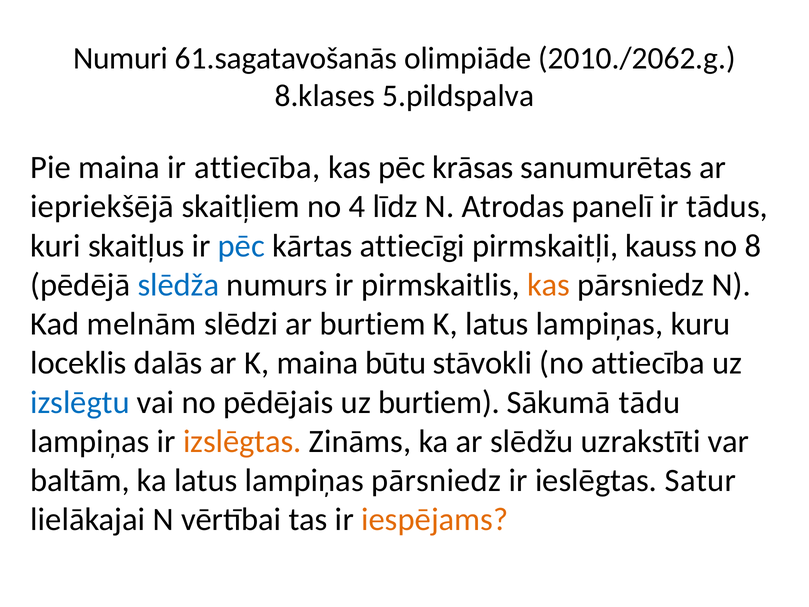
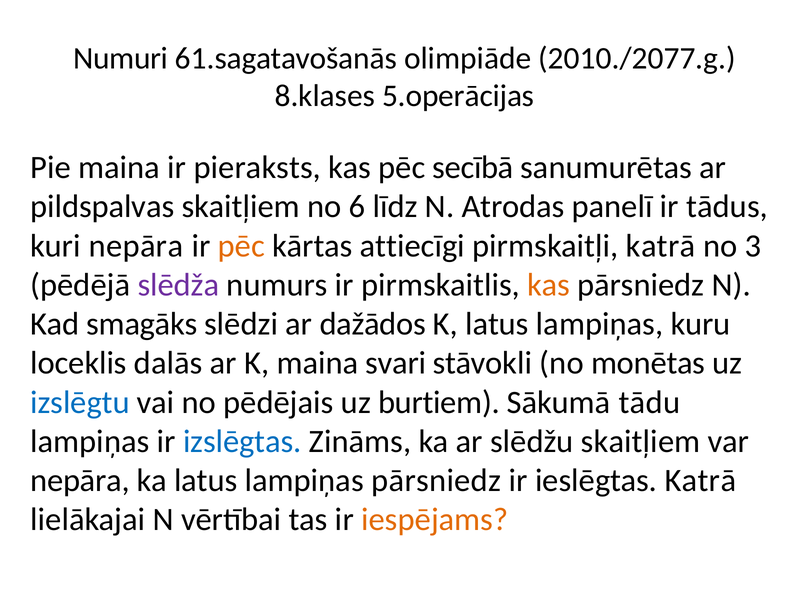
2010./2062.g: 2010./2062.g -> 2010./2077.g (637, 58)
5.pildspalva: 5.pildspalva -> 5.operācijas (458, 96)
ir attiecība: attiecība -> pieraksts (257, 167)
krāsas: krāsas -> secībā (473, 167)
iepriekšējā: iepriekšējā -> pildspalvas (102, 207)
4: 4 -> 6 (357, 207)
kuri skaitļus: skaitļus -> nepāra (136, 246)
pēc colour: blue -> orange (241, 246)
pirmskaitļi kauss: kauss -> katrā (661, 246)
8: 8 -> 3 (753, 246)
slēdža colour: blue -> purple (178, 285)
melnām: melnām -> smagāks (142, 324)
ar burtiem: burtiem -> dažādos (373, 324)
būtu: būtu -> svari (396, 363)
no attiecība: attiecība -> monētas (648, 363)
izslēgtas colour: orange -> blue (242, 441)
slēdžu uzrakstīti: uzrakstīti -> skaitļiem (641, 441)
baltām: baltām -> nepāra (80, 480)
ieslēgtas Satur: Satur -> Katrā (700, 480)
